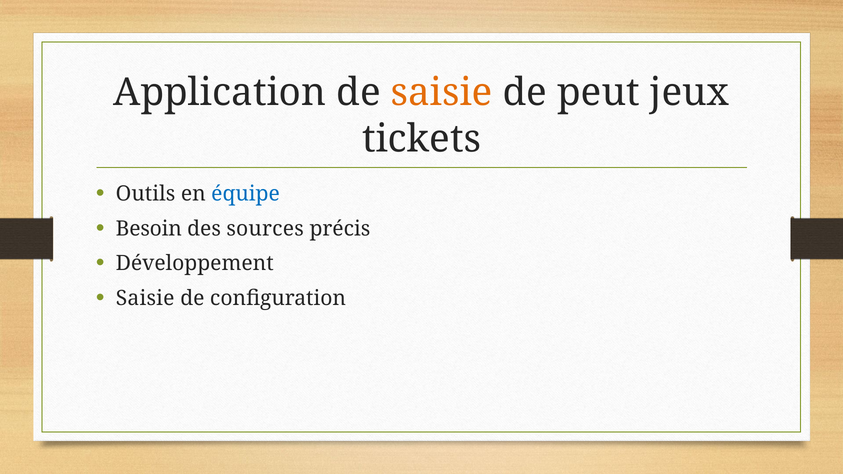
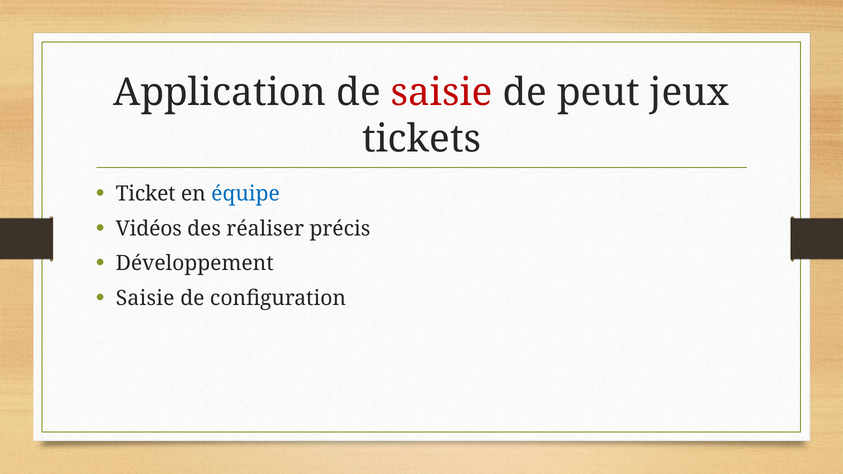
saisie colour: orange -> red (442, 92)
Outils: Outils -> Ticket (146, 194)
Besoin: Besoin -> Vidéos (149, 229)
sources: sources -> réaliser (265, 229)
